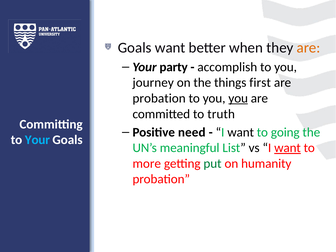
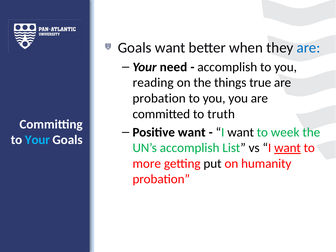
are colour: orange -> blue (309, 48)
party: party -> need (173, 67)
journey: journey -> reading (153, 83)
first: first -> true (260, 83)
you underline: present -> none (238, 98)
Positive need: need -> want (192, 132)
going: going -> week (285, 132)
UN’s meaningful: meaningful -> accomplish (190, 148)
put colour: green -> black (213, 164)
